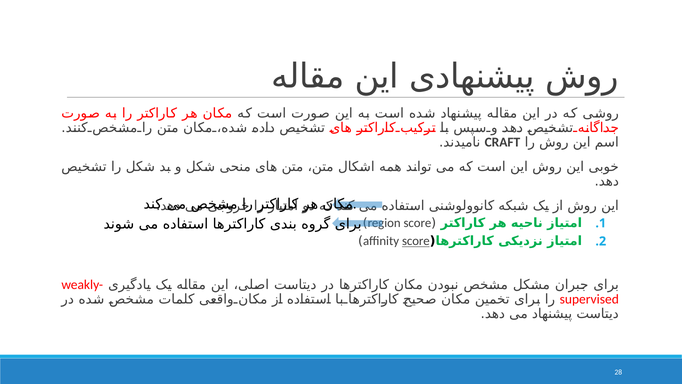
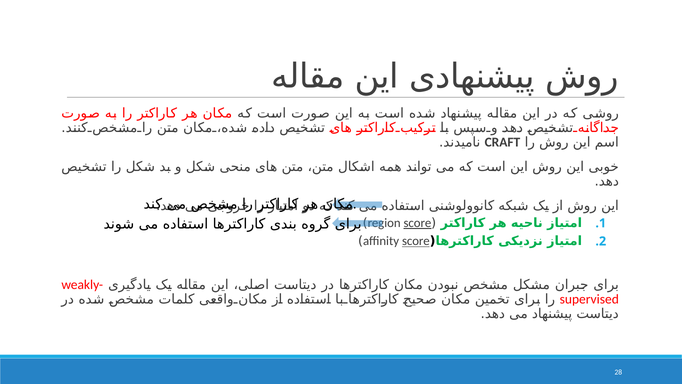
score underline: none -> present (417, 223)
